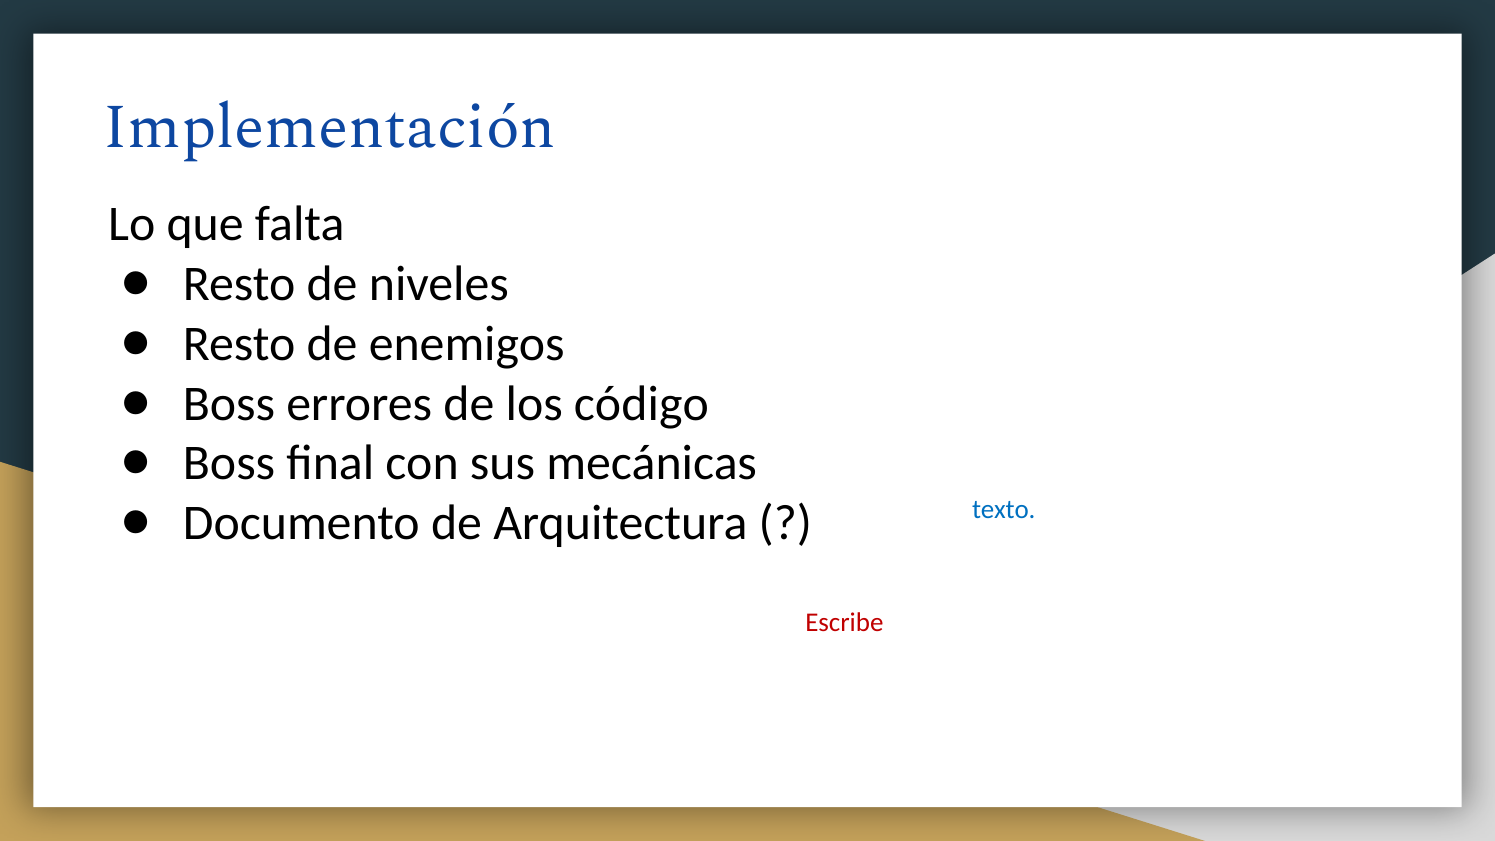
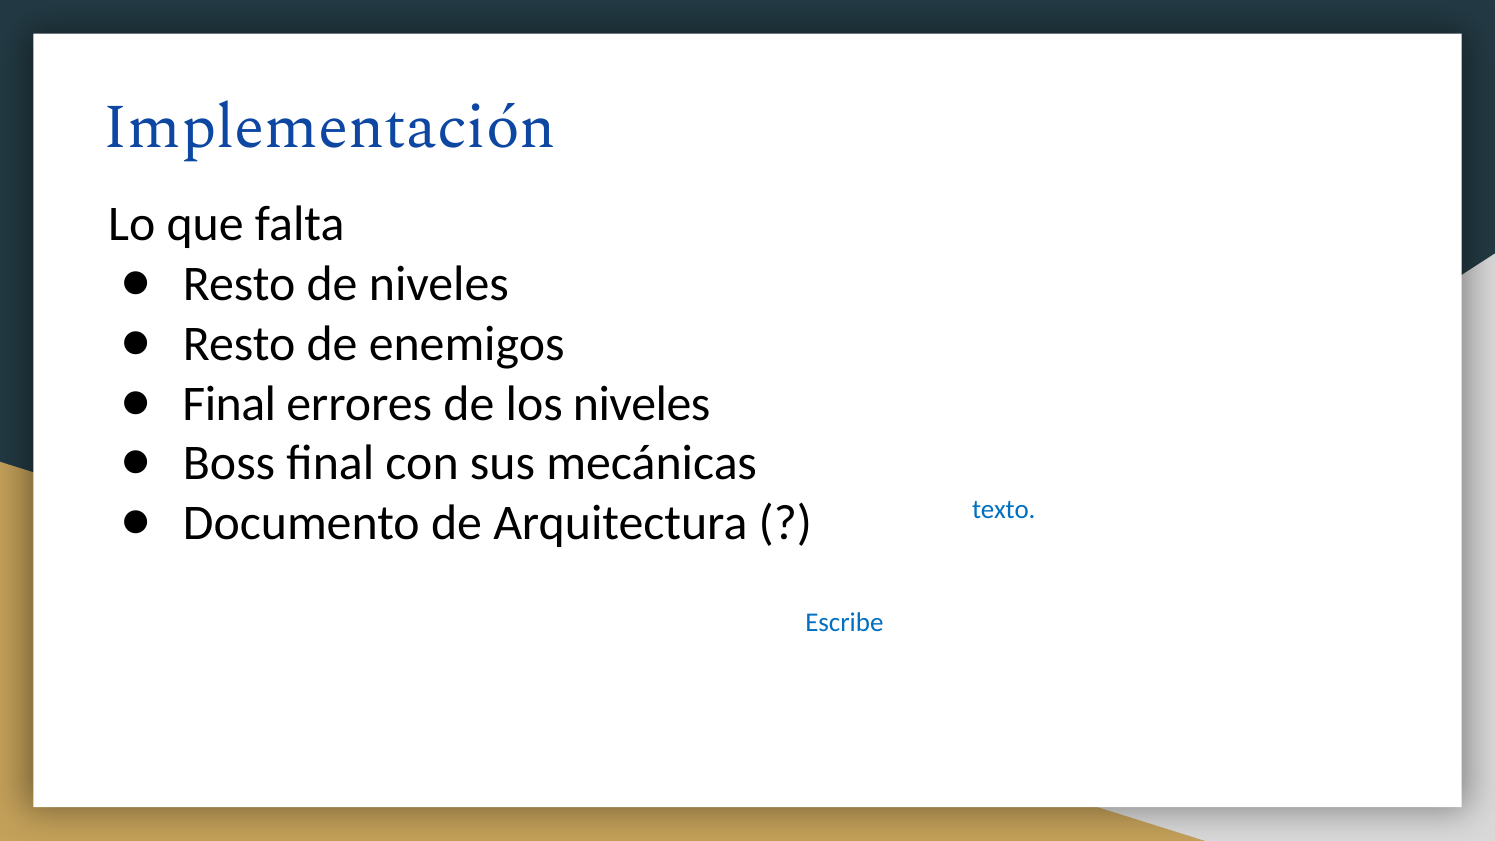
Boss: Boss -> Final (229, 404)
los código: código -> niveles (642, 404)
Escribe colour: red -> blue (844, 622)
